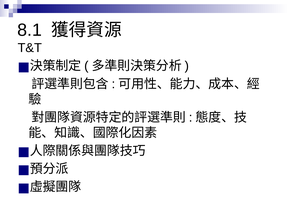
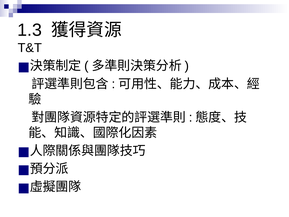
8.1: 8.1 -> 1.3 (30, 30)
